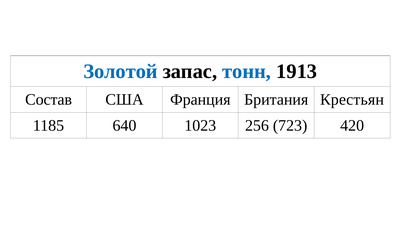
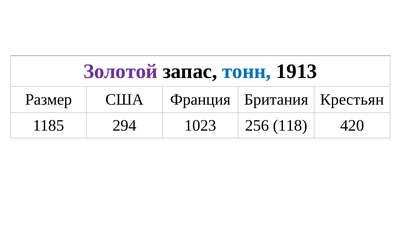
Золотой colour: blue -> purple (121, 71)
Состав: Состав -> Размер (49, 99)
640: 640 -> 294 (124, 125)
723: 723 -> 118 (290, 125)
